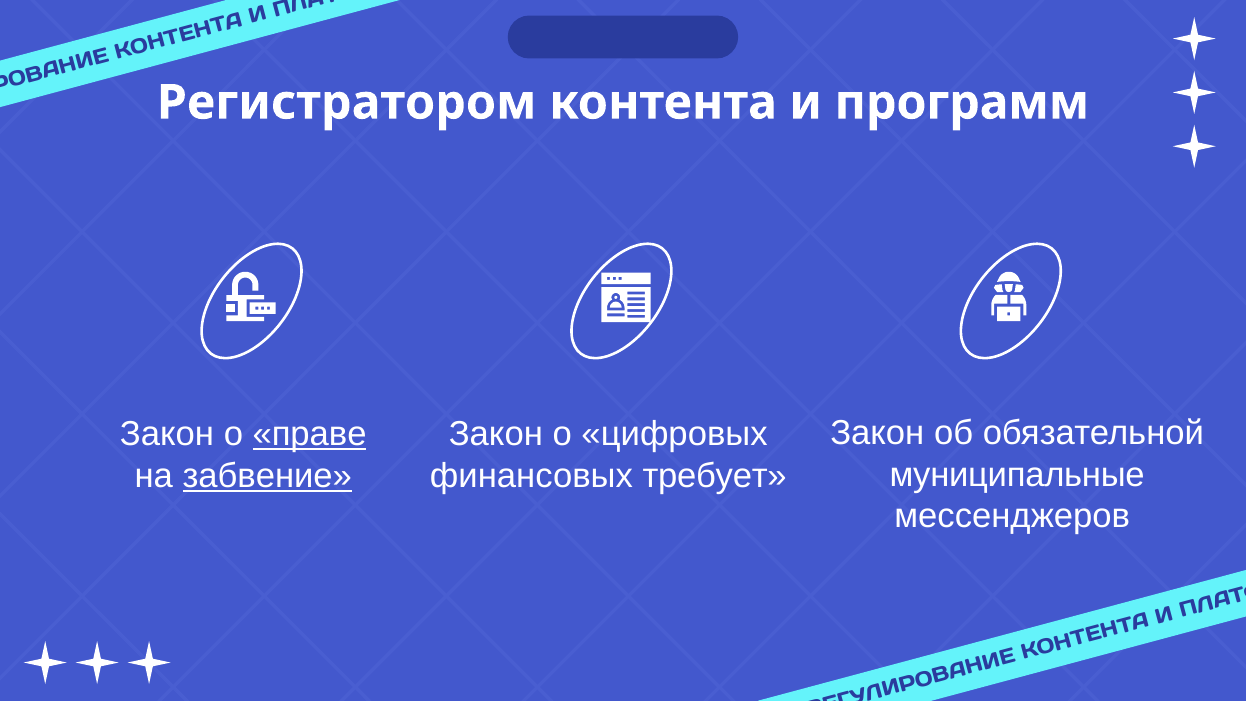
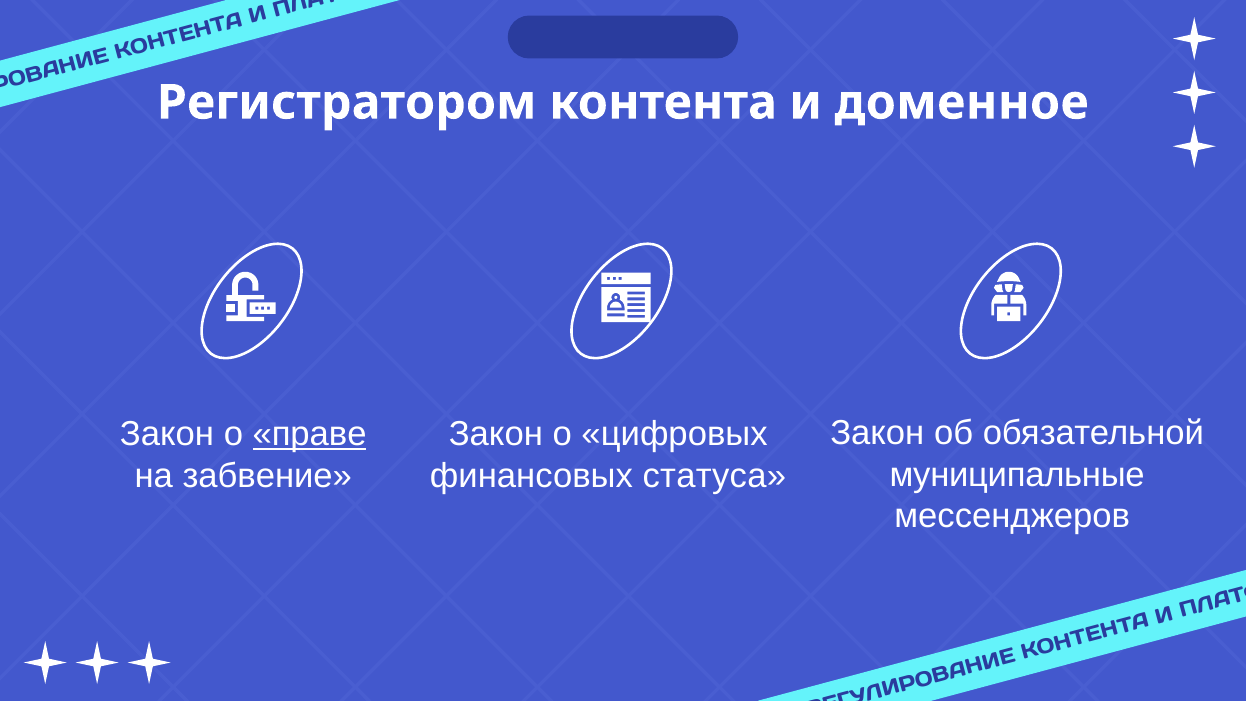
программ: программ -> доменное (962, 103)
забвение underline: present -> none (267, 476)
требует: требует -> статуса (714, 476)
